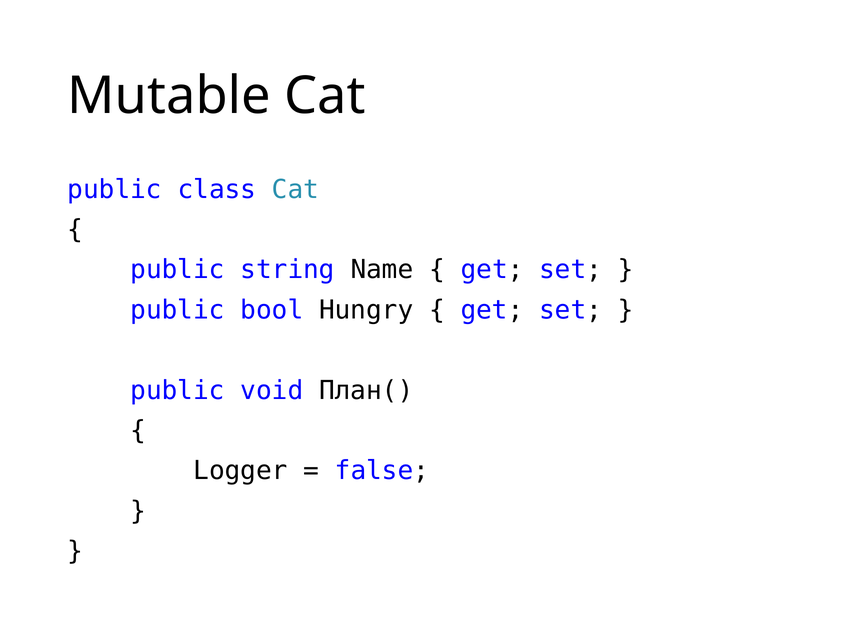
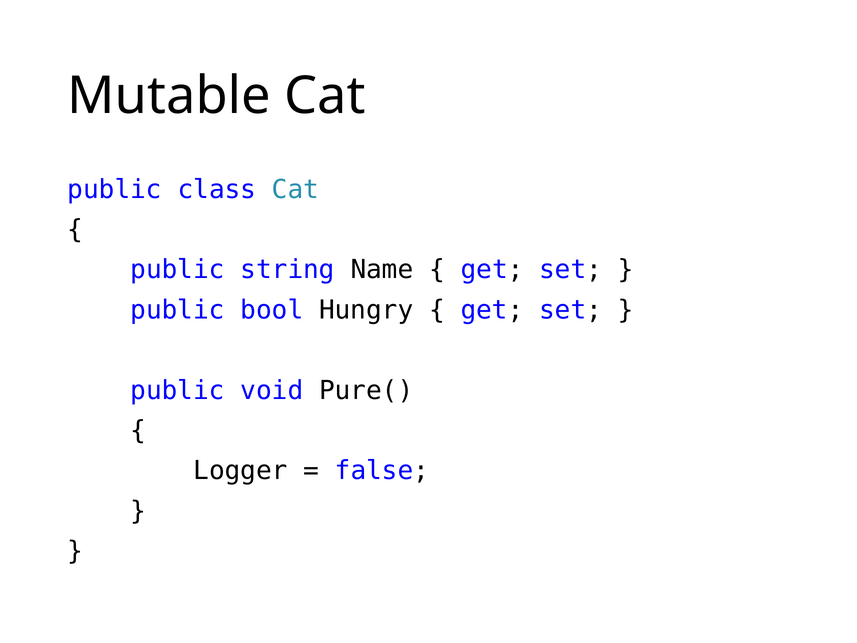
План(: План( -> Pure( (366, 390)
